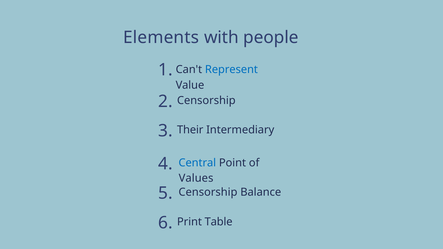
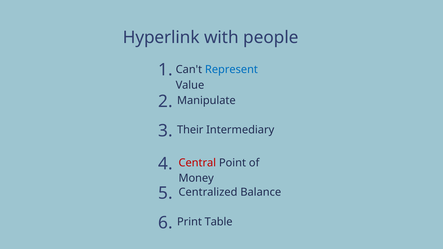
Elements: Elements -> Hyperlink (161, 37)
2 Censorship: Censorship -> Manipulate (206, 100)
Central colour: blue -> red (197, 163)
Values: Values -> Money (196, 178)
5 Censorship: Censorship -> Centralized (208, 192)
